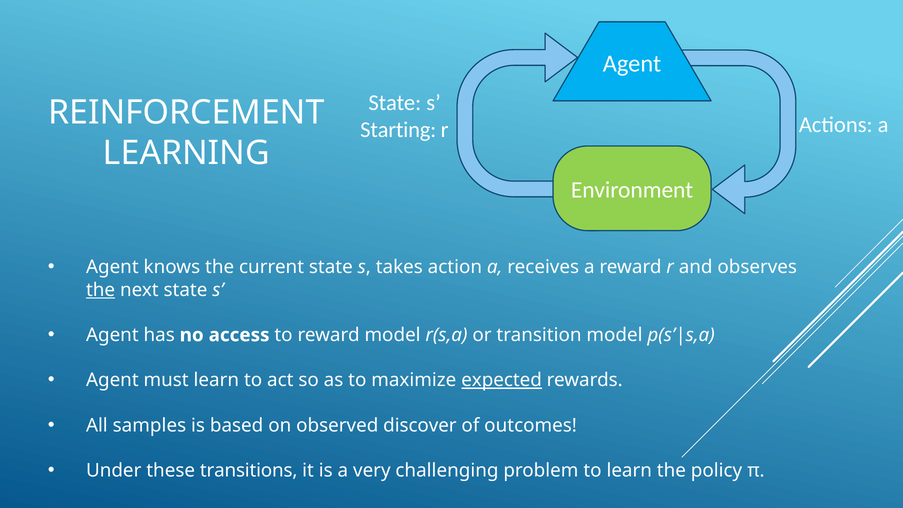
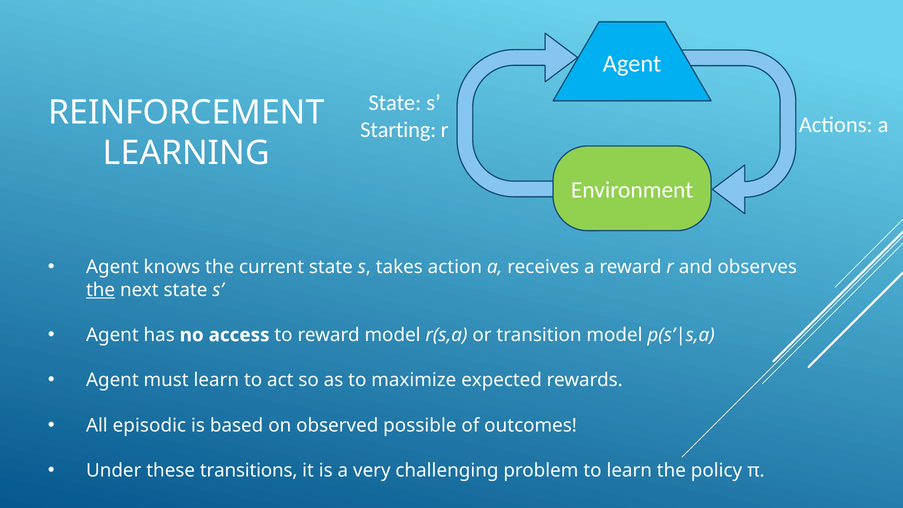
expected underline: present -> none (502, 380)
samples: samples -> episodic (149, 425)
discover: discover -> possible (420, 425)
